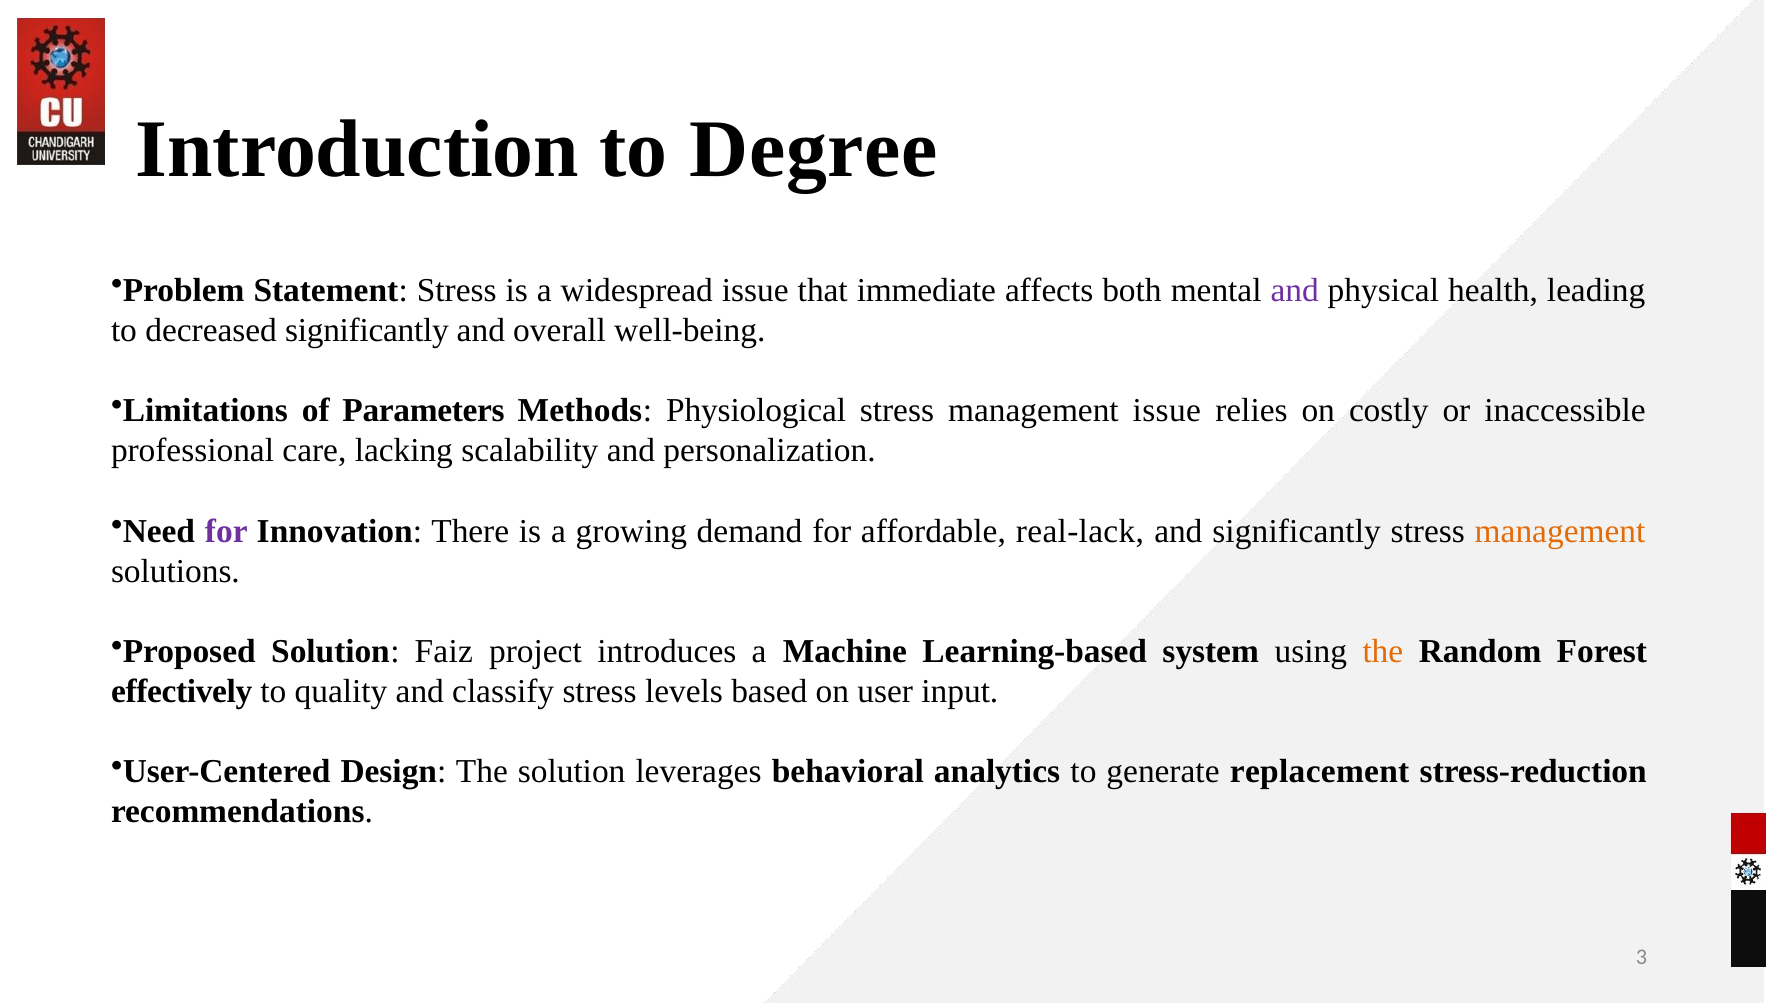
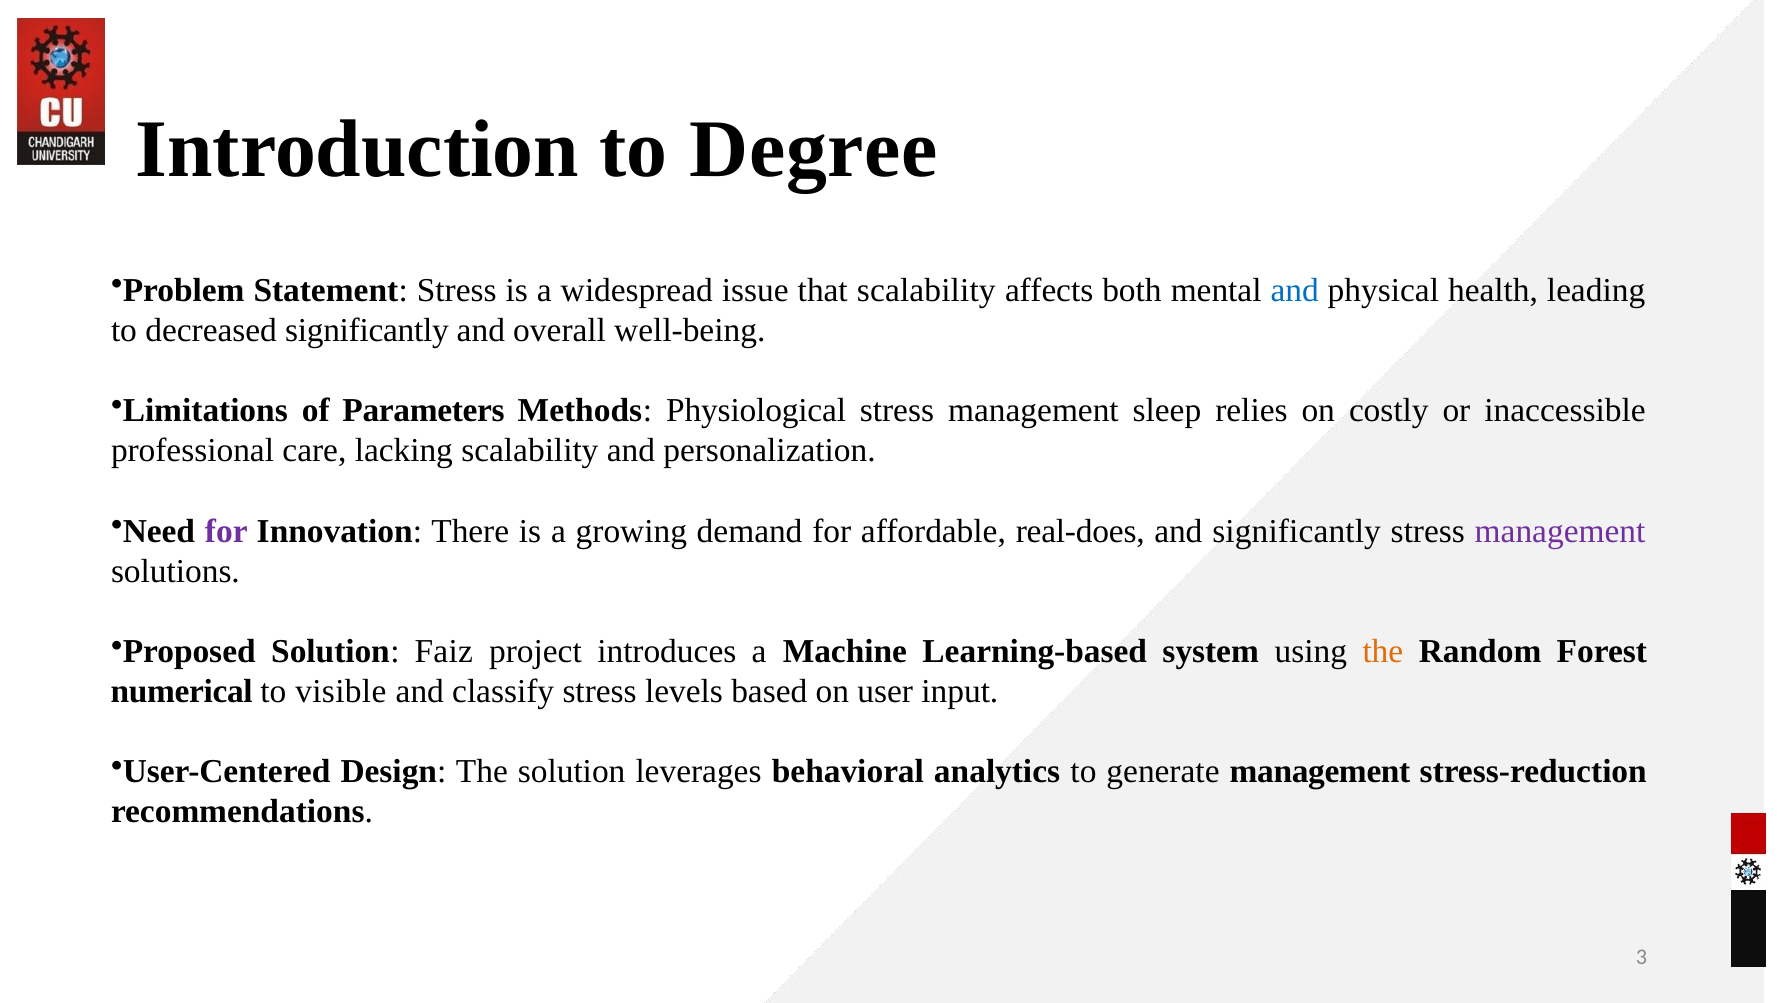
that immediate: immediate -> scalability (926, 290)
and colour: purple -> blue (1295, 290)
management issue: issue -> sleep (1167, 411)
real-lack: real-lack -> real-does (1080, 531)
management colour: orange -> purple (1560, 531)
effectively: effectively -> numerical (182, 692)
quality: quality -> visible (341, 692)
generate replacement: replacement -> management (1320, 772)
